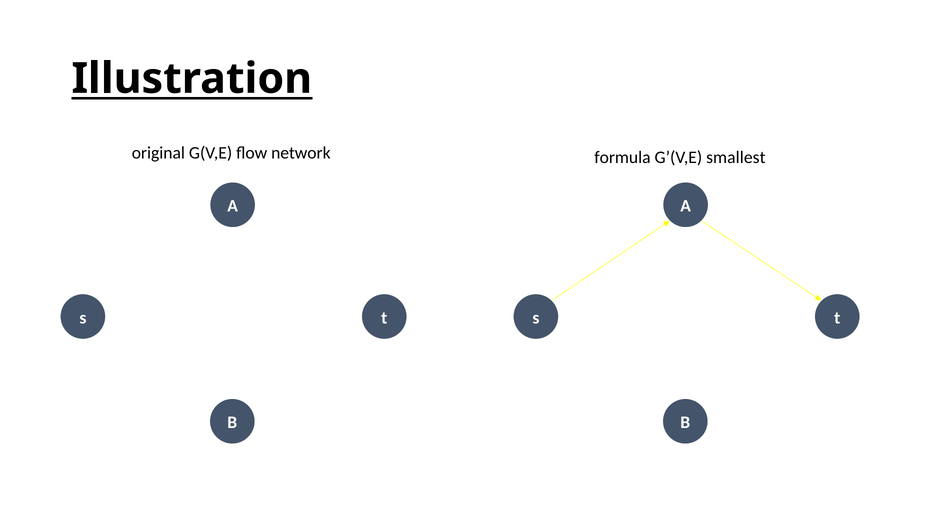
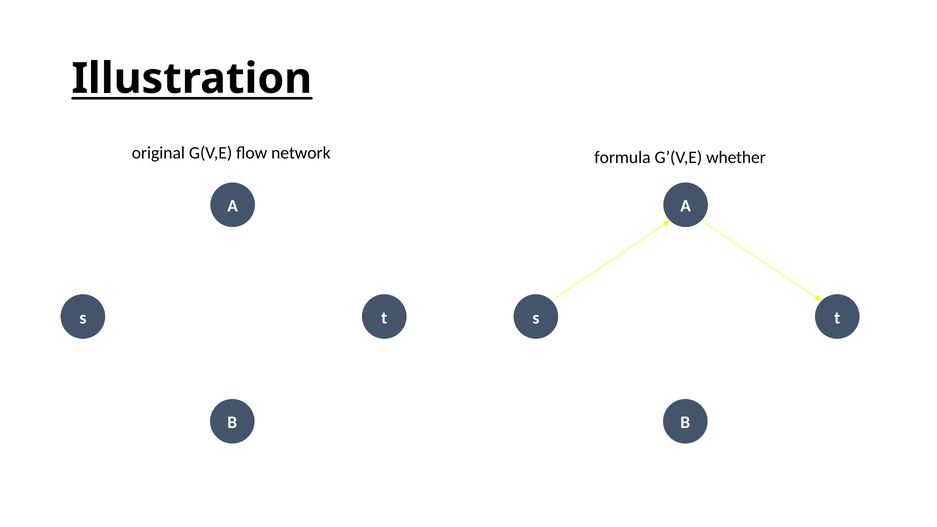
smallest: smallest -> whether (736, 157)
